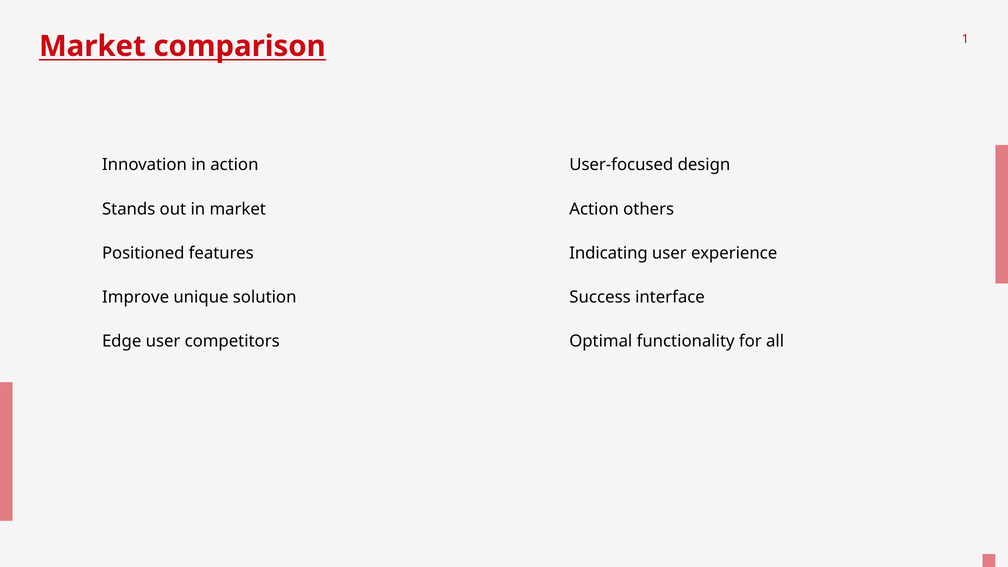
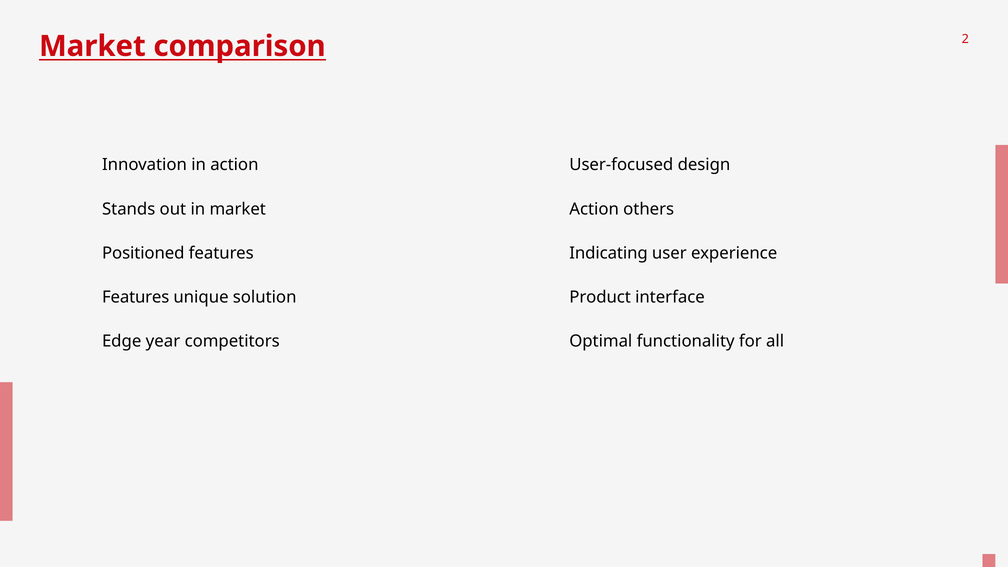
1: 1 -> 2 (965, 39)
Improve: Improve -> Features (136, 297)
Success: Success -> Product (600, 297)
Edge user: user -> year (163, 341)
